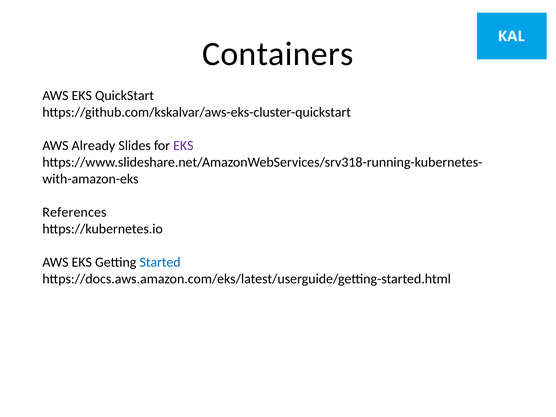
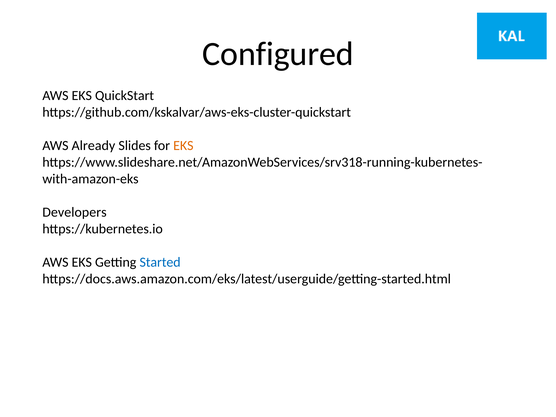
Containers: Containers -> Configured (278, 54)
EKS colour: purple -> orange (183, 145)
References: References -> Developers (74, 212)
